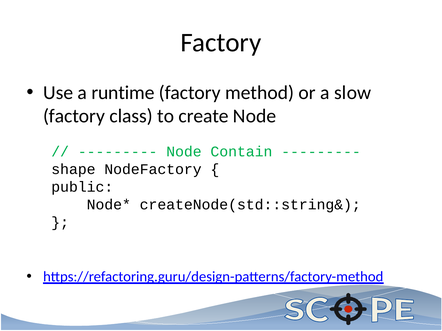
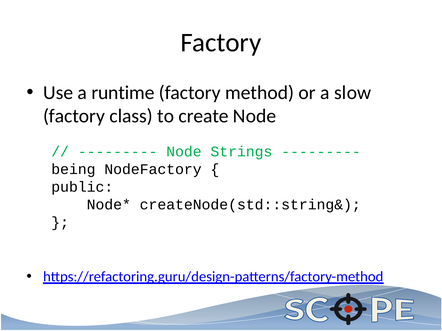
Contain: Contain -> Strings (241, 152)
shape: shape -> being (73, 170)
